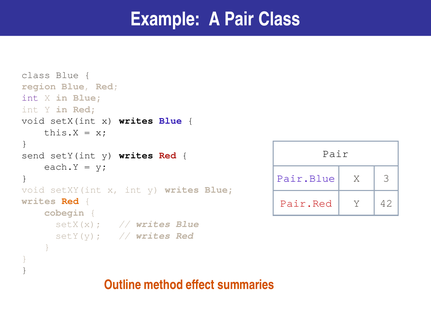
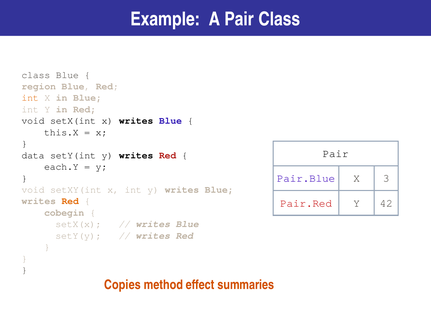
int colour: purple -> orange (30, 98)
send: send -> data (33, 155)
Outline: Outline -> Copies (123, 285)
